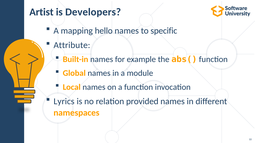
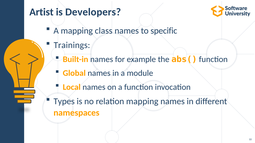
hello: hello -> class (104, 31)
Attribute: Attribute -> Trainings (72, 45)
Lyrics: Lyrics -> Types (64, 102)
relation provided: provided -> mapping (142, 102)
